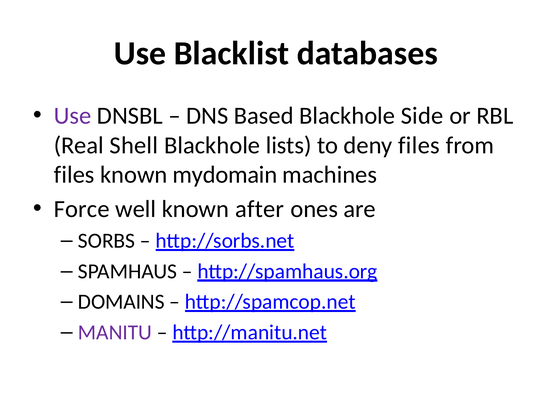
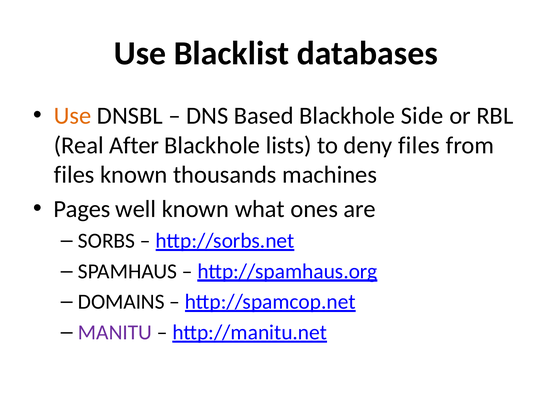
Use colour: purple -> orange (73, 116)
Shell: Shell -> After (134, 145)
mydomain: mydomain -> thousands (225, 175)
Force: Force -> Pages (82, 209)
after: after -> what (260, 209)
